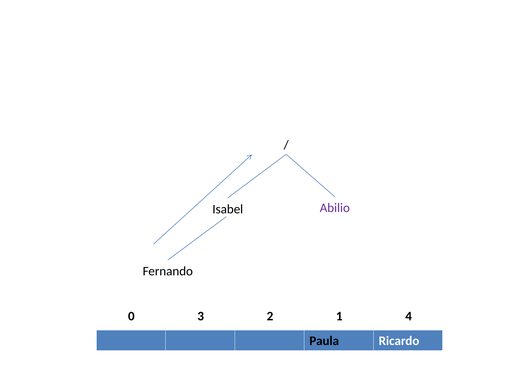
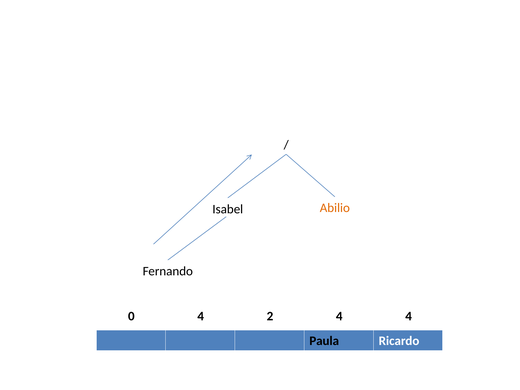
Abilio colour: purple -> orange (335, 208)
0 3: 3 -> 4 (201, 316)
2 1: 1 -> 4 (339, 316)
